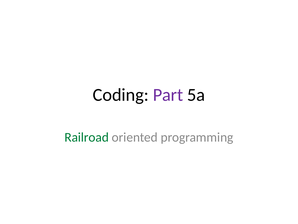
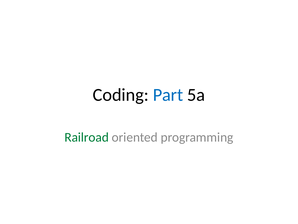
Part colour: purple -> blue (168, 95)
